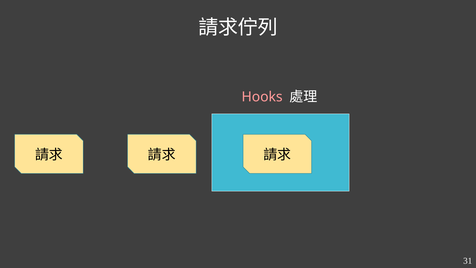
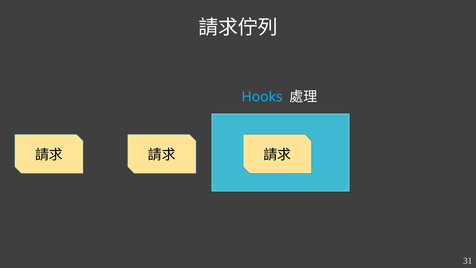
Hooks colour: pink -> light blue (262, 97)
